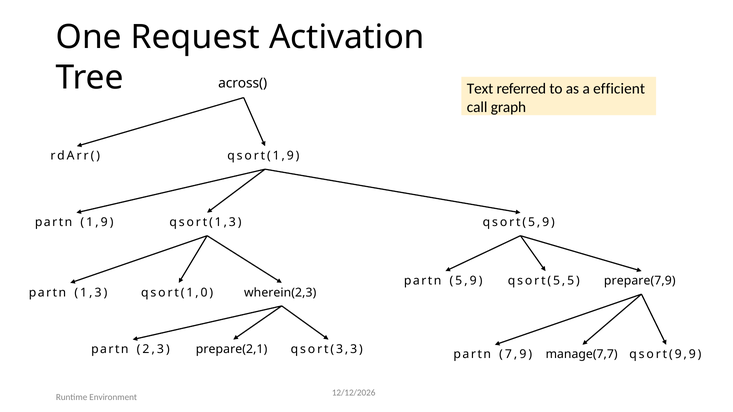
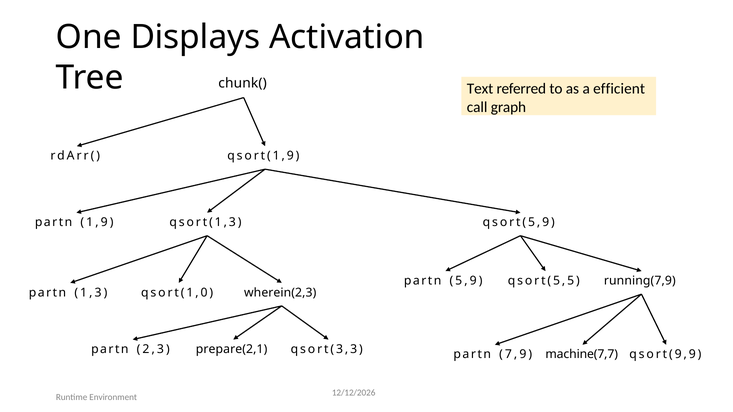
Request: Request -> Displays (195, 37)
across(: across( -> chunk( (243, 83)
prepare(7,9: prepare(7,9 -> running(7,9 (640, 281)
manage(7,7: manage(7,7 -> machine(7,7 (582, 355)
